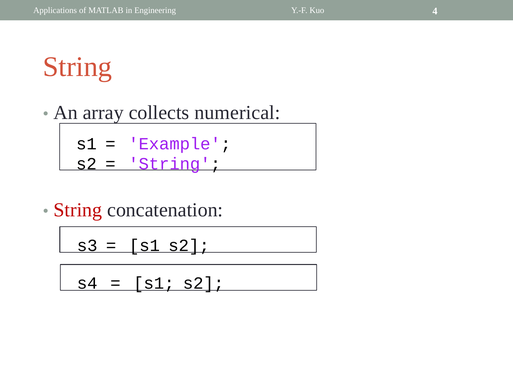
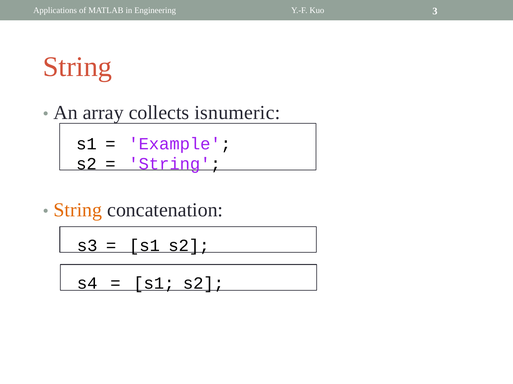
4: 4 -> 3 (435, 11)
numerical: numerical -> isnumeric (237, 113)
String colour: red -> orange (78, 210)
